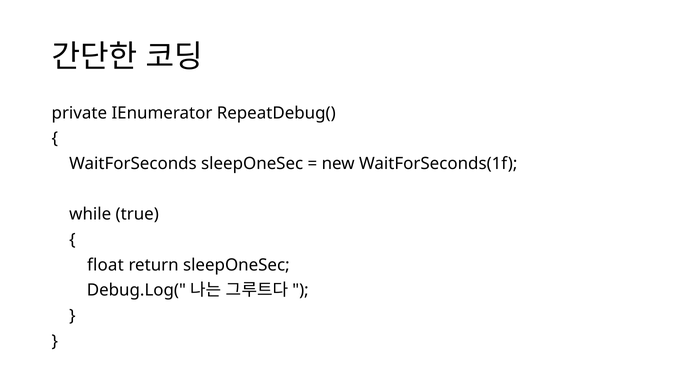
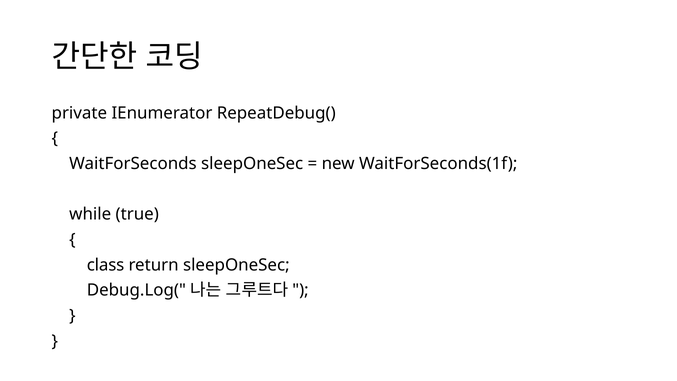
float: float -> class (106, 265)
